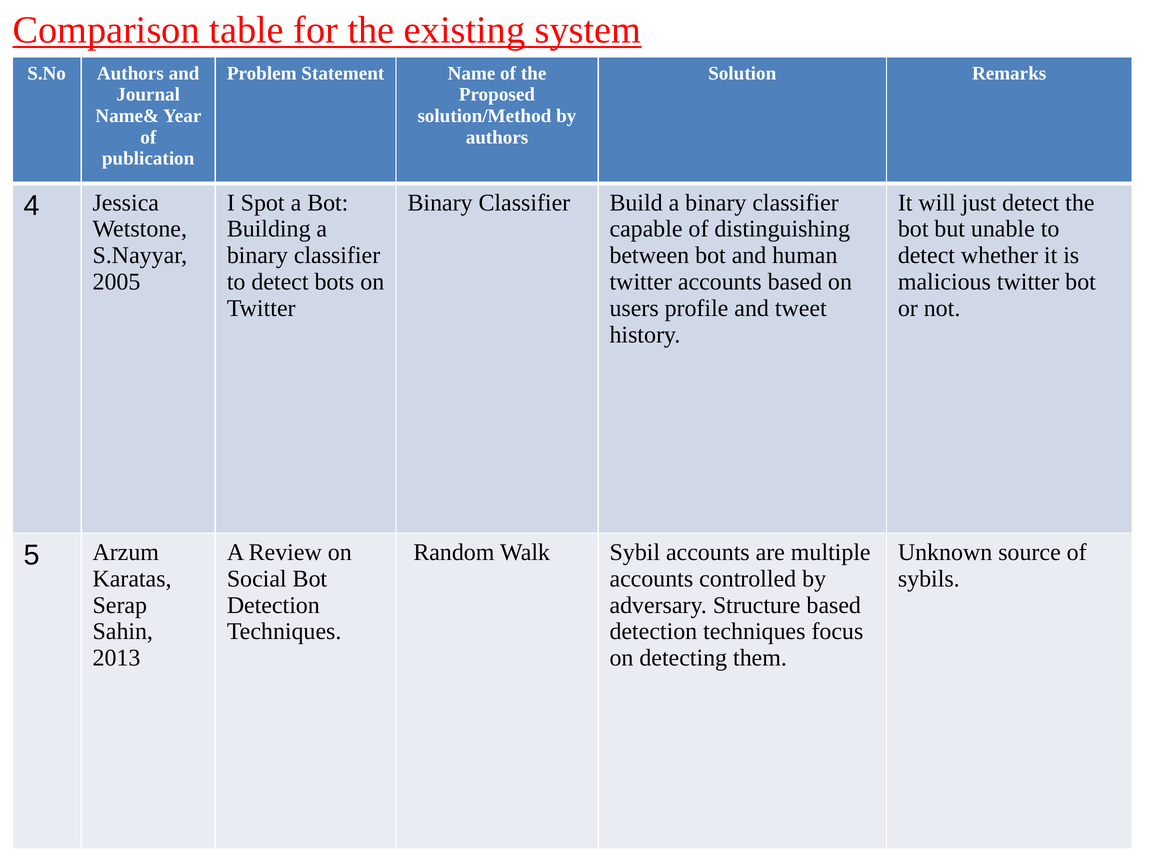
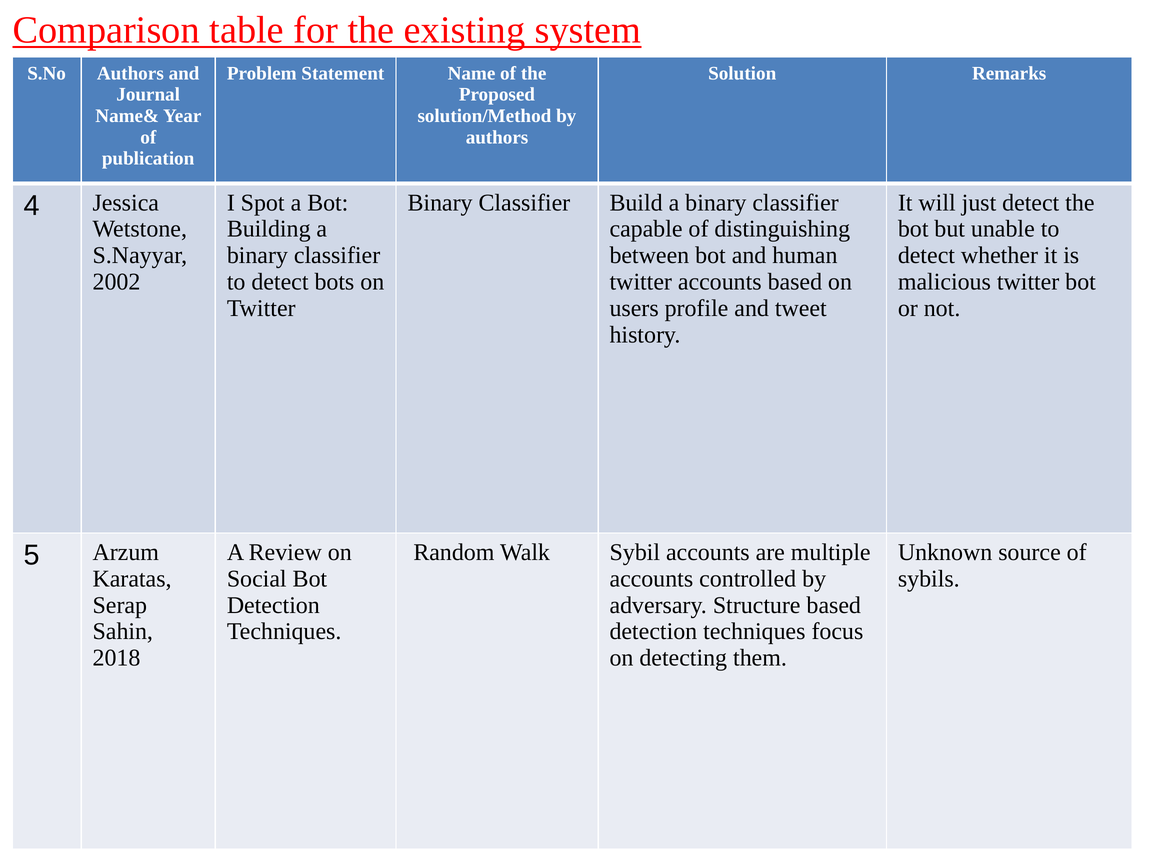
2005: 2005 -> 2002 (117, 282)
2013: 2013 -> 2018 (117, 658)
